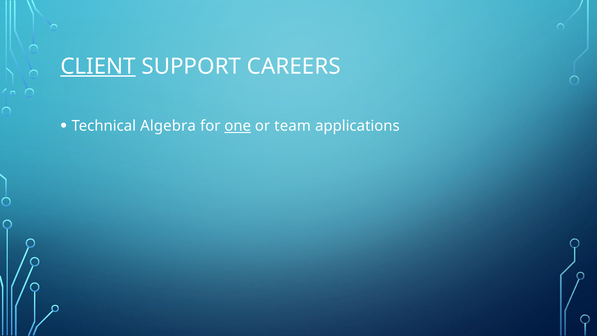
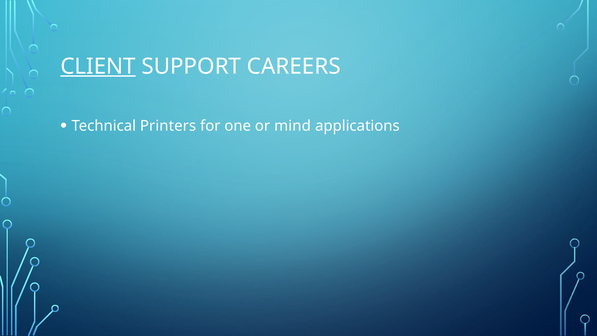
Algebra: Algebra -> Printers (168, 126)
one underline: present -> none (238, 126)
team: team -> mind (293, 126)
